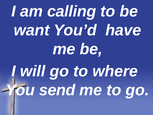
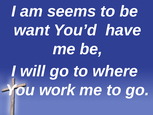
calling: calling -> seems (72, 11)
send: send -> work (57, 90)
